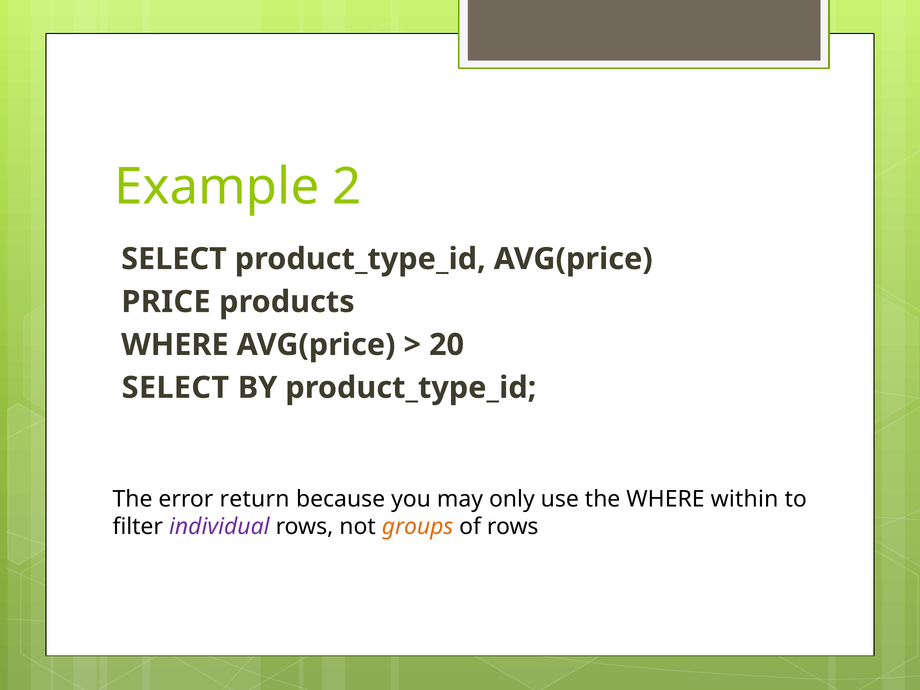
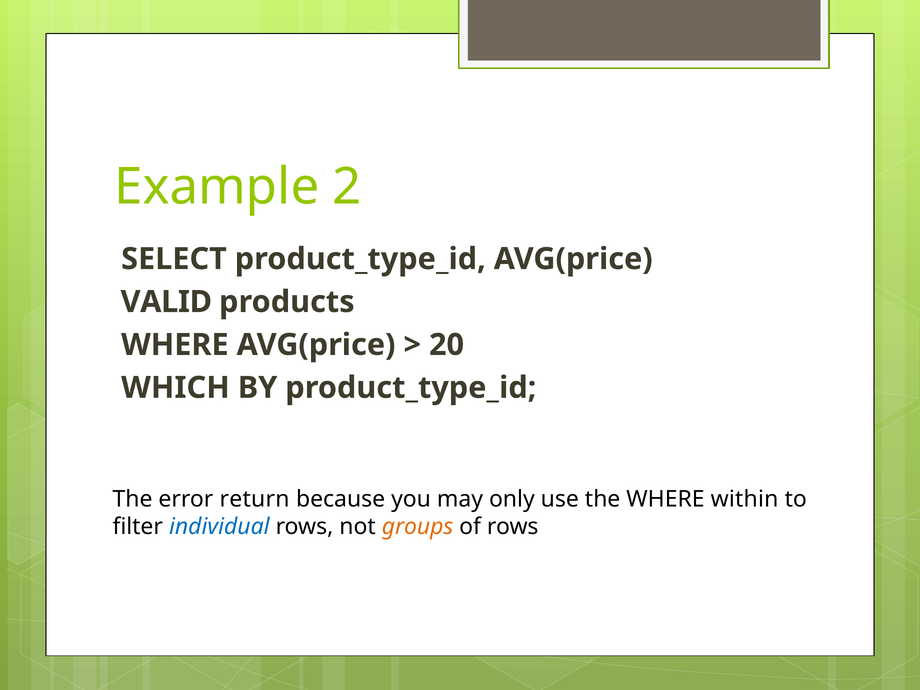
PRICE: PRICE -> VALID (166, 302)
SELECT: SELECT -> WHICH (175, 388)
individual colour: purple -> blue (219, 527)
